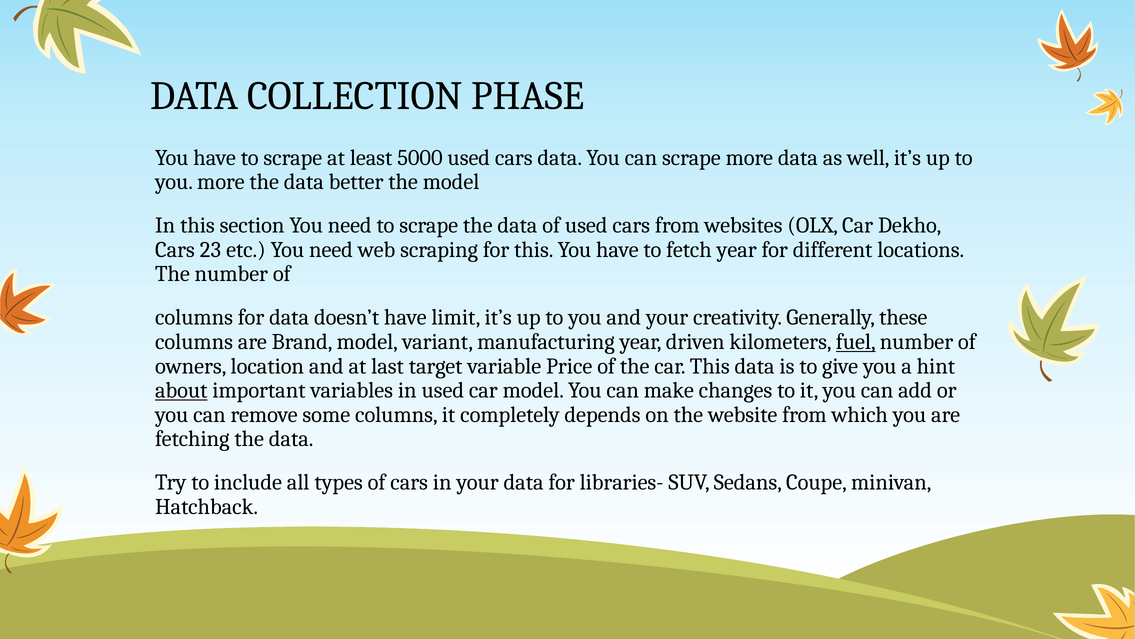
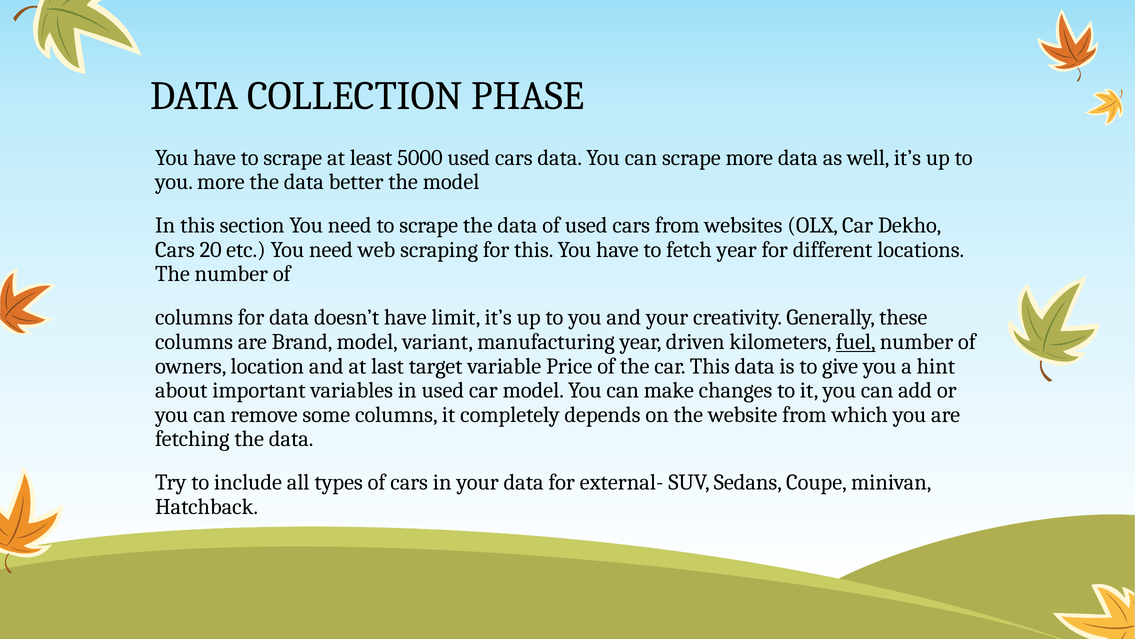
23: 23 -> 20 (211, 250)
about underline: present -> none (181, 390)
libraries-: libraries- -> external- (622, 482)
